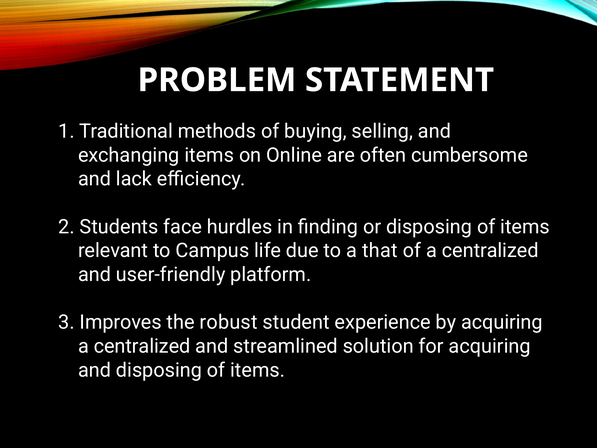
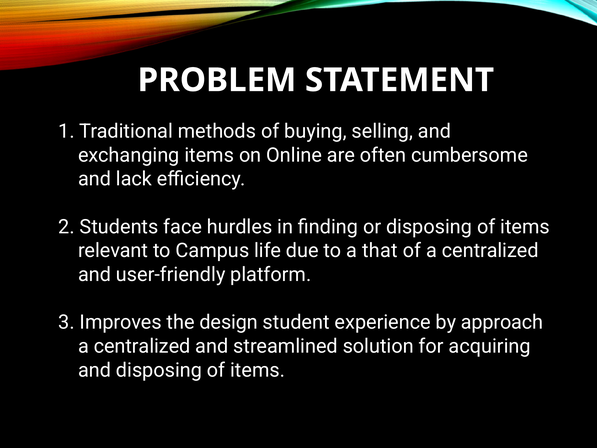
robust: robust -> design (229, 322)
by acquiring: acquiring -> approach (502, 322)
